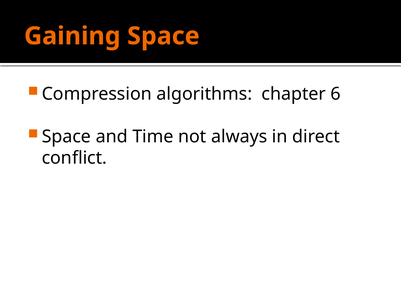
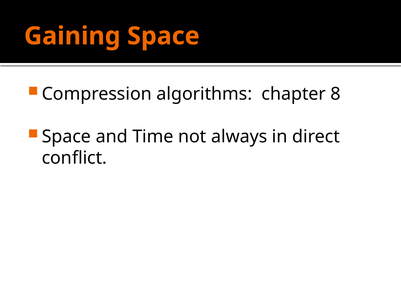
6: 6 -> 8 (336, 94)
